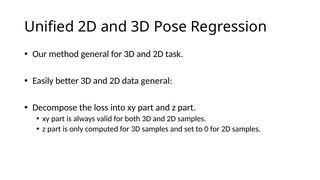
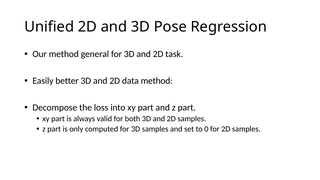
data general: general -> method (157, 81)
